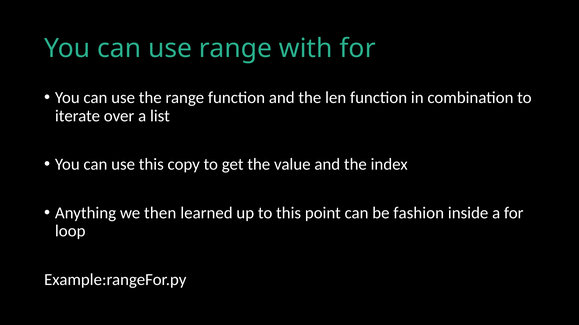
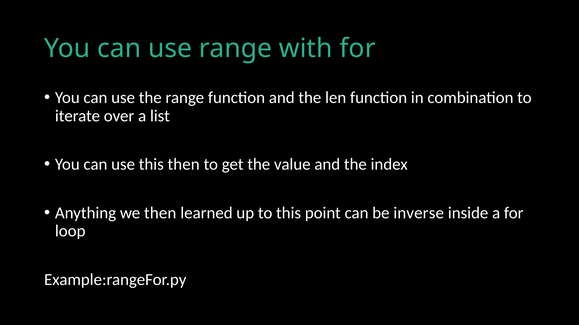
this copy: copy -> then (184, 165)
fashion: fashion -> inverse (419, 213)
